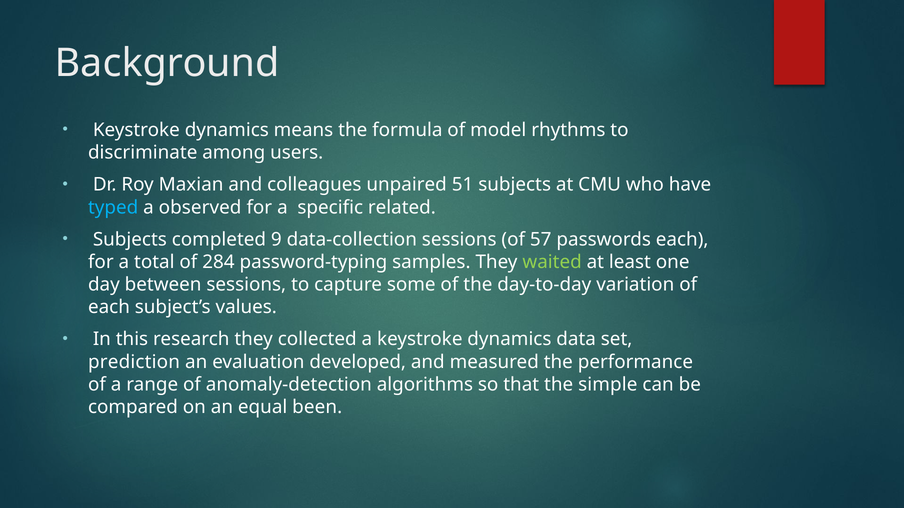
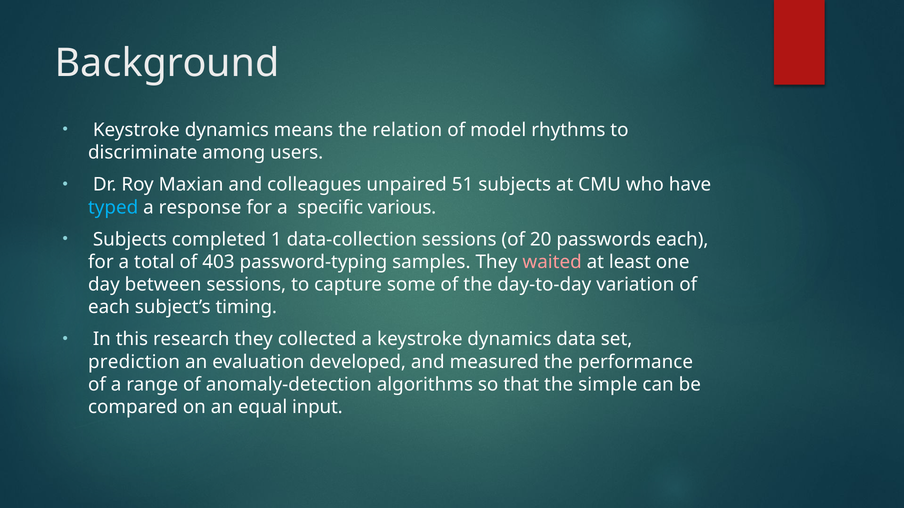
formula: formula -> relation (407, 130)
observed: observed -> response (200, 208)
related: related -> various (402, 208)
9: 9 -> 1 (276, 240)
57: 57 -> 20 (541, 240)
284: 284 -> 403 (218, 262)
waited colour: light green -> pink (552, 262)
values: values -> timing (246, 308)
been: been -> input (317, 407)
